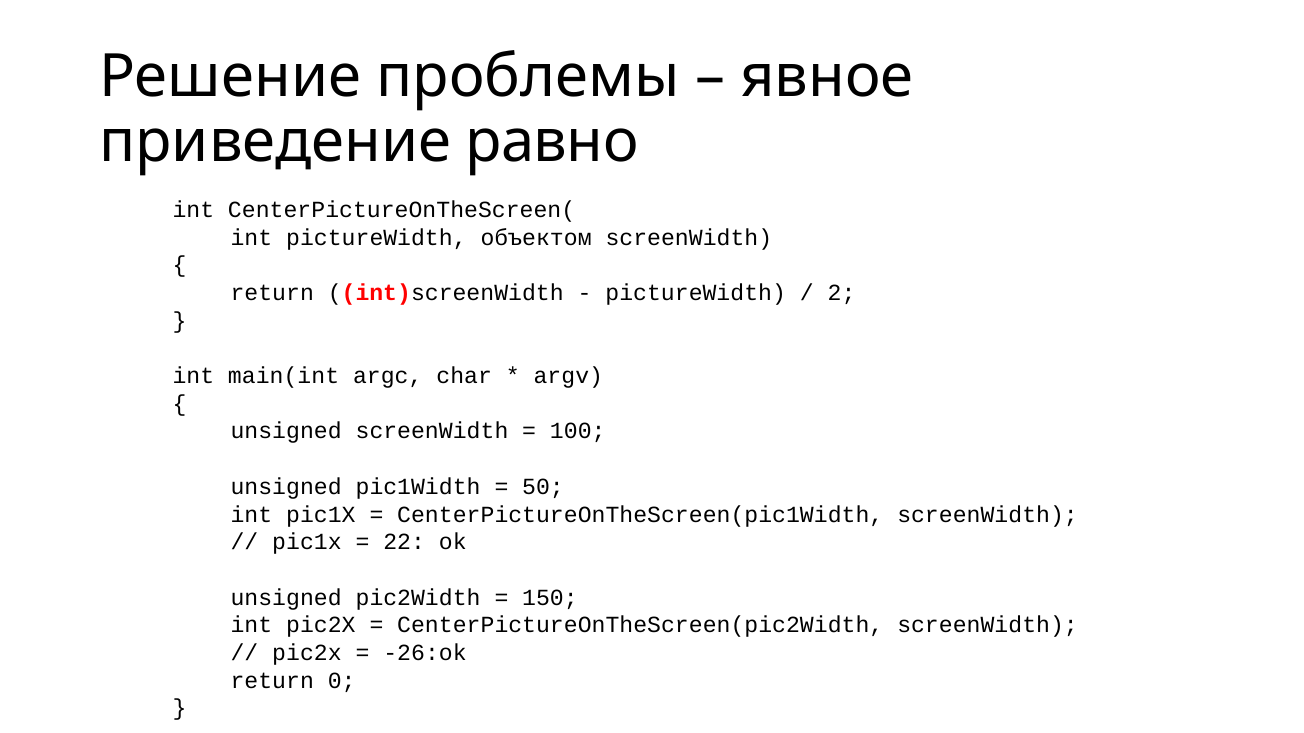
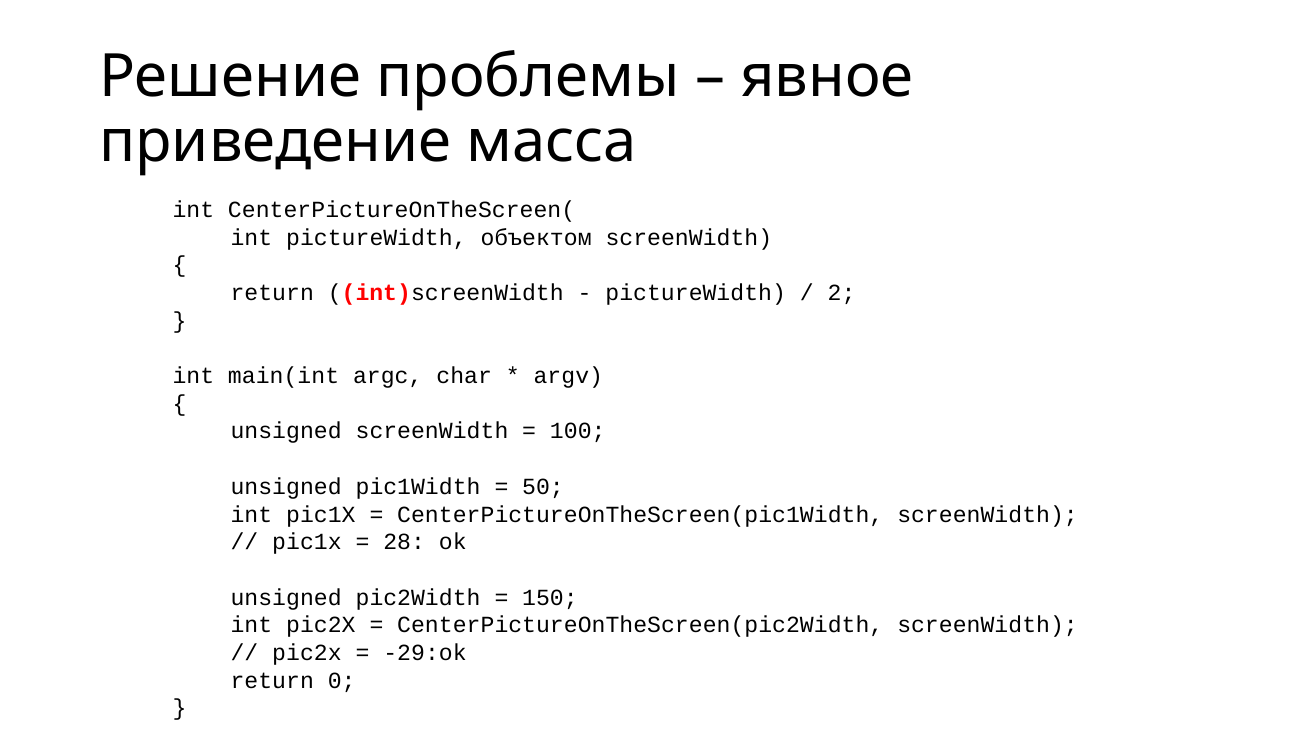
равно: равно -> масса (552, 142)
22: 22 -> 28 (404, 543)
-26:ok: -26:ok -> -29:ok (425, 653)
